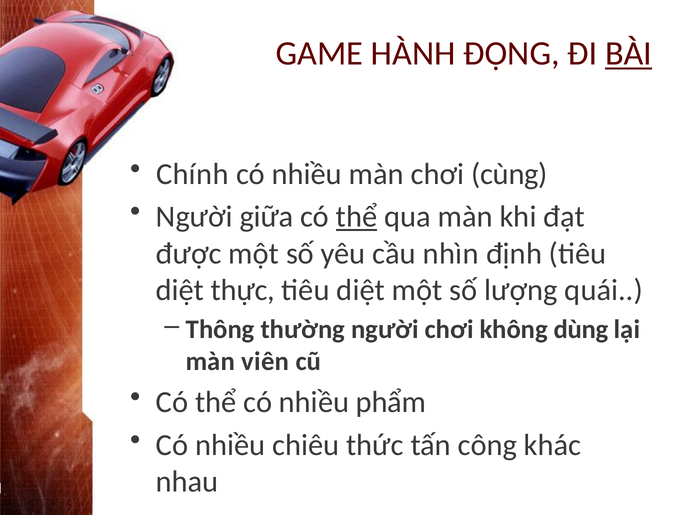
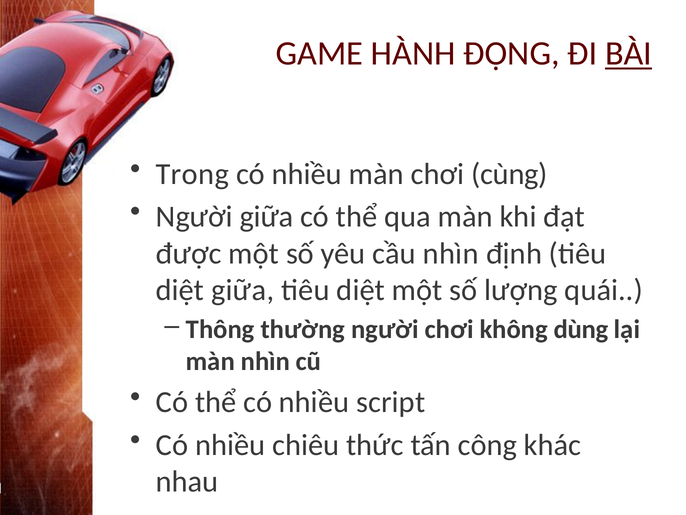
Chính: Chính -> Trong (192, 174)
thể underline: present -> none (357, 217)
diệt thực: thực -> giữa (243, 290)
màn viên: viên -> nhìn (265, 361)
phẩm: phẩm -> script (391, 402)
